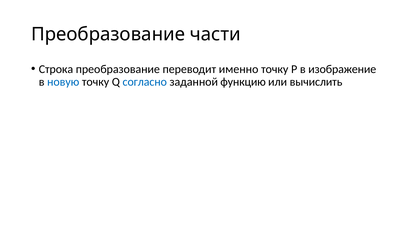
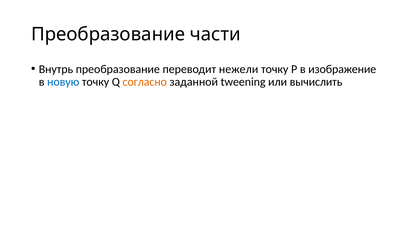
Строка: Строка -> Внутрь (56, 69)
именно: именно -> нежели (239, 69)
согласно colour: blue -> orange (145, 82)
функцию: функцию -> tweening (243, 82)
